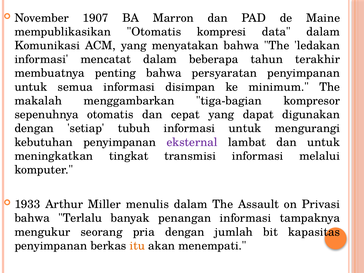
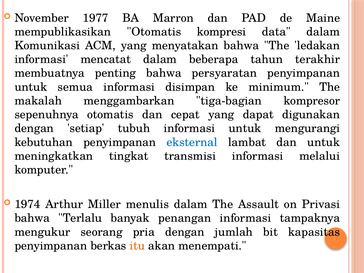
1907: 1907 -> 1977 (96, 18)
eksternal colour: purple -> blue (192, 142)
1933: 1933 -> 1974 (27, 204)
